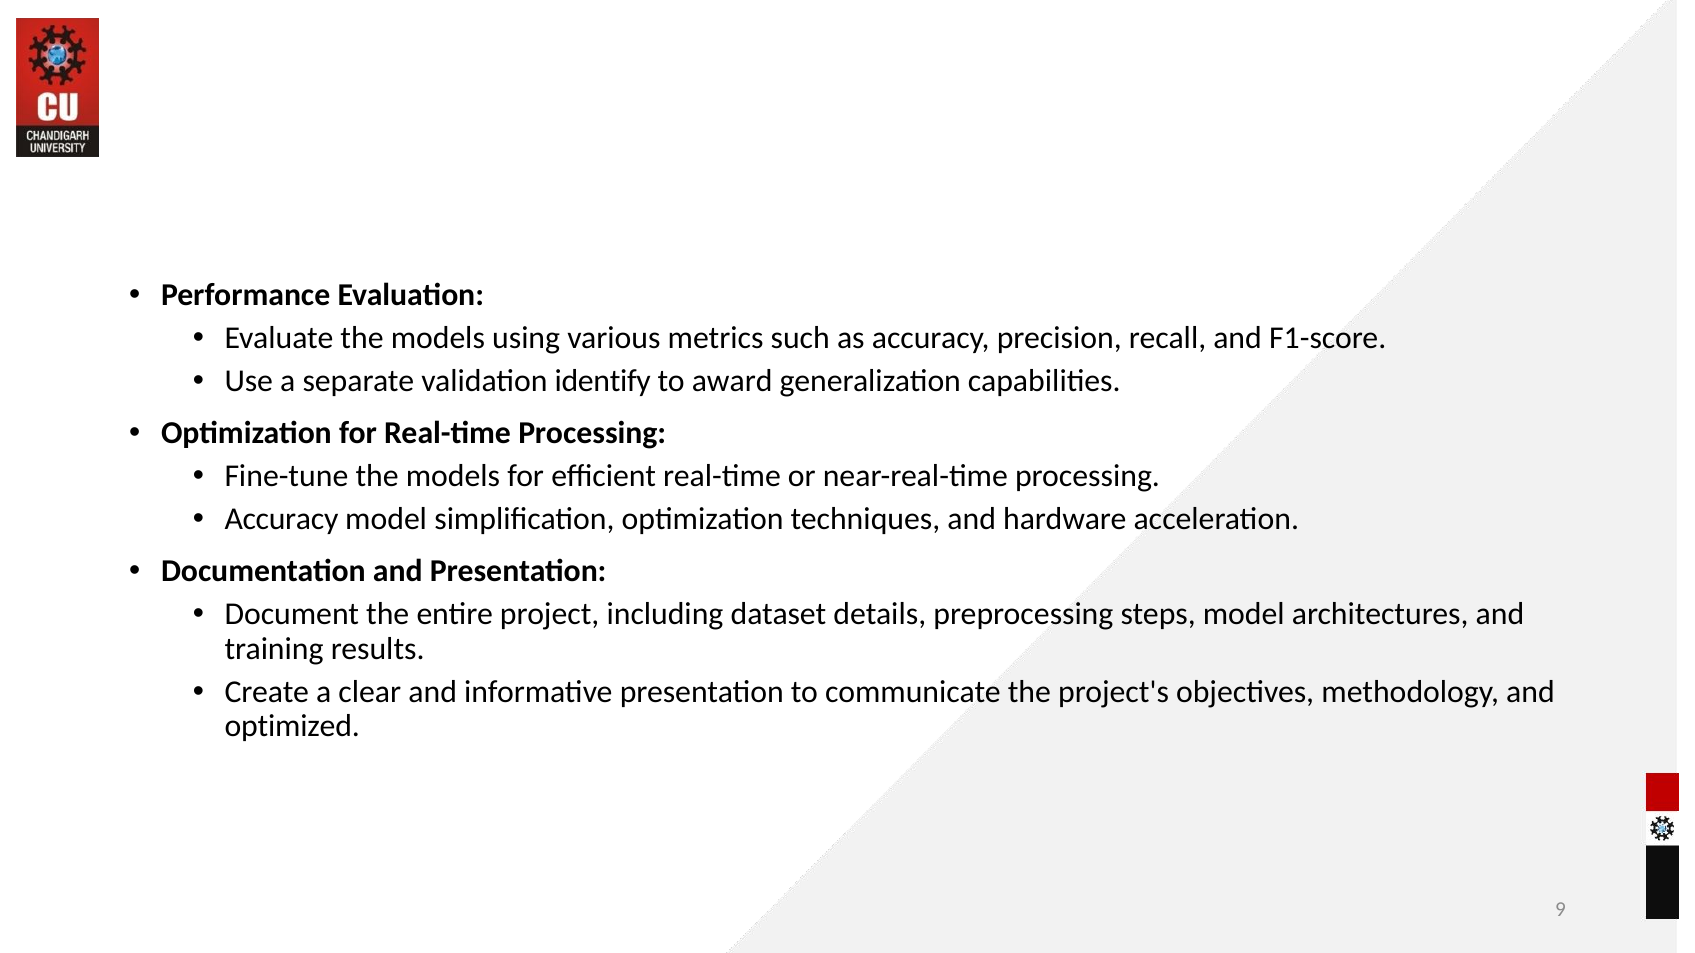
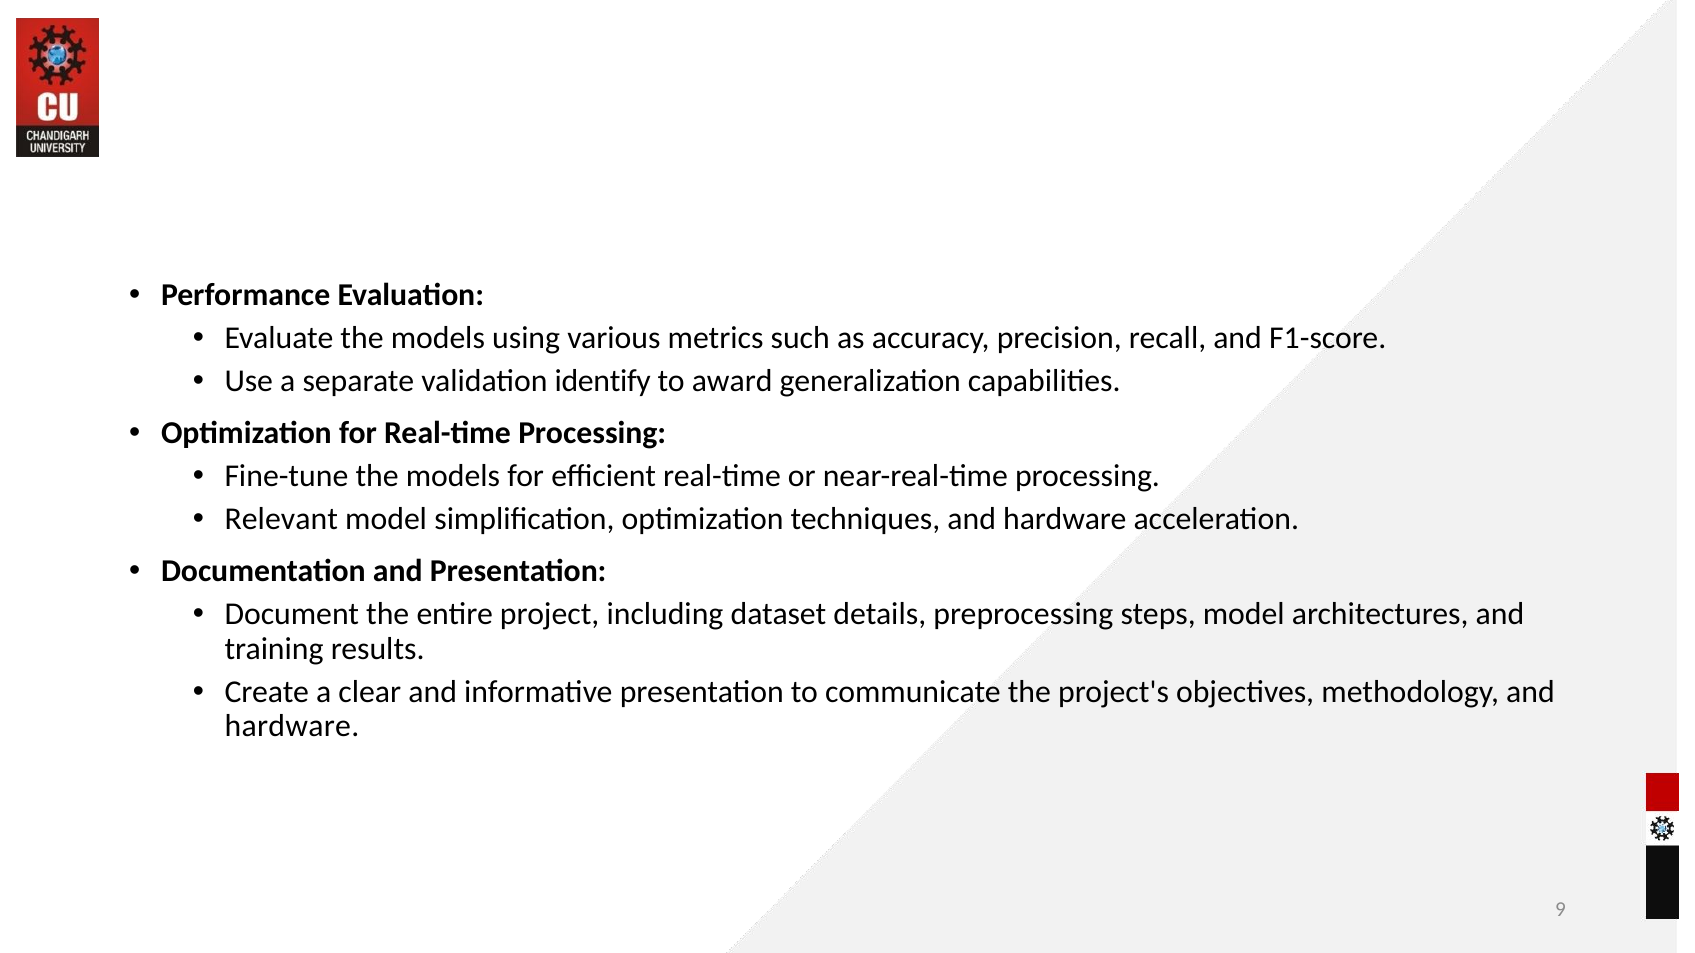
Accuracy: Accuracy -> Relevant (281, 520)
optimized: optimized -> hardware (292, 727)
